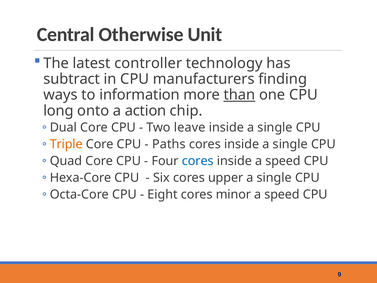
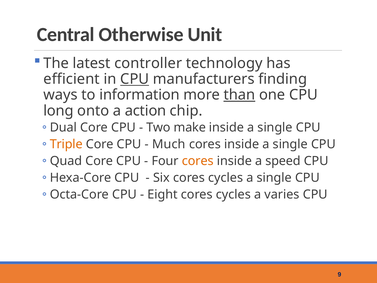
subtract: subtract -> efficient (72, 79)
CPU underline: none -> present (135, 79)
leave: leave -> make (190, 127)
Paths: Paths -> Much (169, 144)
cores colour: blue -> orange (198, 161)
Six cores upper: upper -> cycles (226, 178)
Eight cores minor: minor -> cycles (233, 194)
speed: speed -> varies (282, 194)
